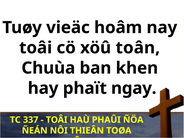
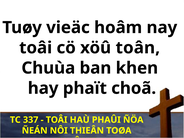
ngay: ngay -> choã (134, 88)
